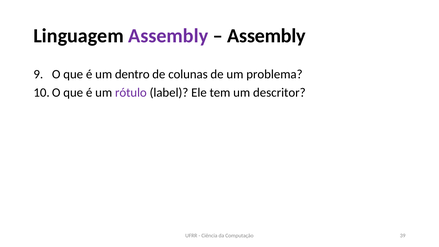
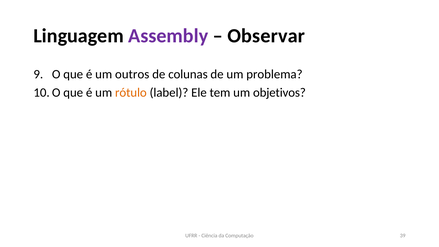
Assembly: Assembly -> Observar (266, 36)
dentro: dentro -> outros (132, 74)
rótulo colour: purple -> orange (131, 93)
descritor: descritor -> objetivos (279, 93)
